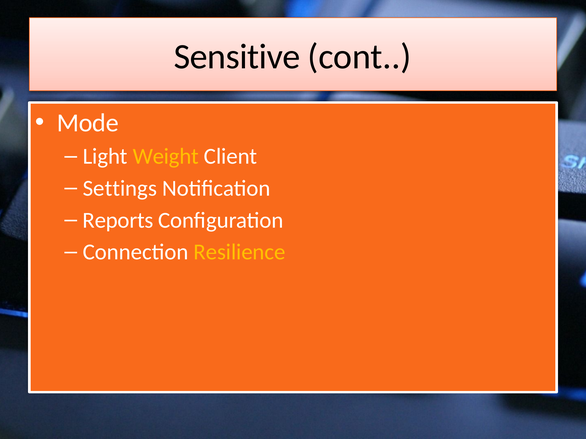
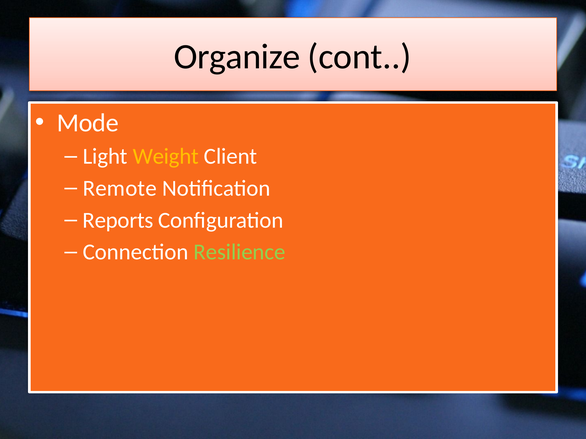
Sensitive: Sensitive -> Organize (237, 57)
Settings: Settings -> Remote (120, 189)
Resilience colour: yellow -> light green (239, 252)
